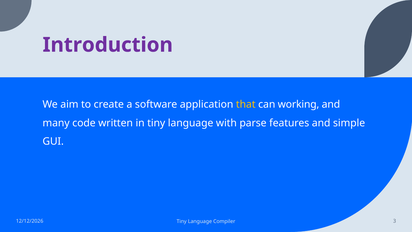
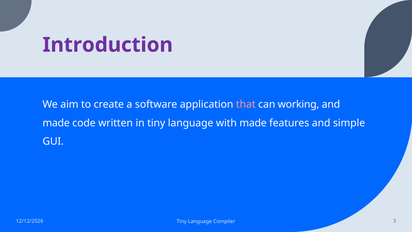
that colour: yellow -> pink (246, 104)
many: many -> made (56, 123)
with parse: parse -> made (253, 123)
